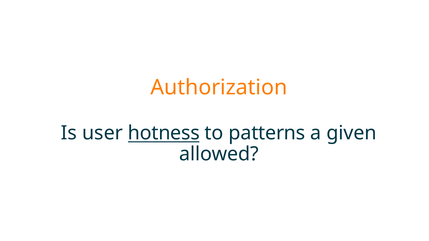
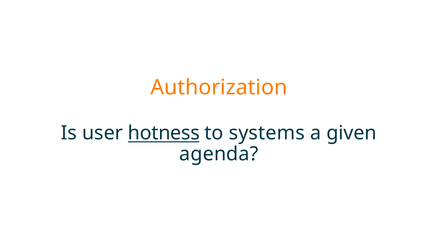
patterns: patterns -> systems (267, 133)
allowed: allowed -> agenda (219, 154)
